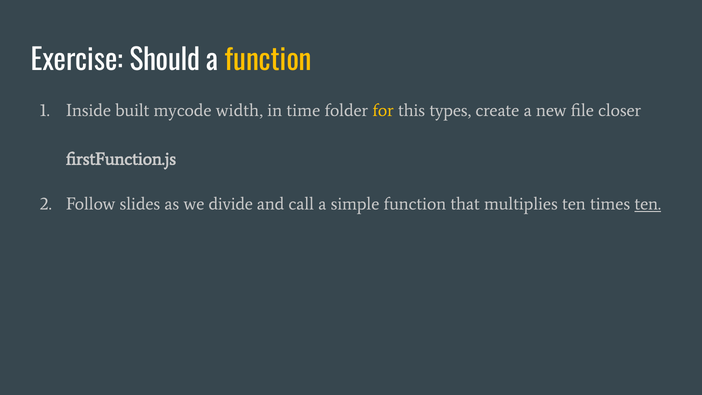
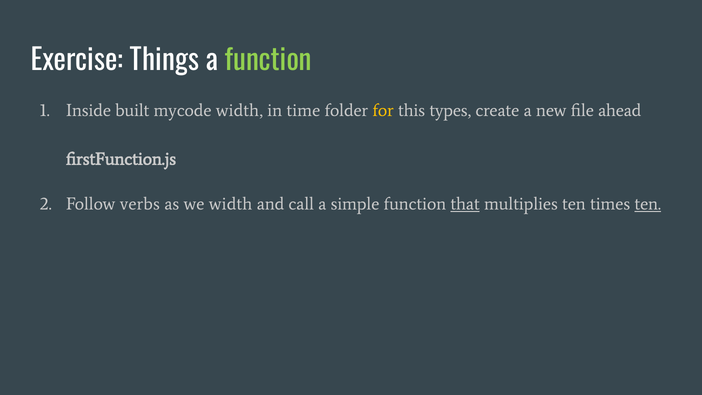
Should: Should -> Things (165, 61)
function colour: yellow -> light green (268, 61)
closer: closer -> ahead (620, 110)
slides: slides -> verbs (140, 204)
we divide: divide -> width (231, 204)
that underline: none -> present (465, 204)
